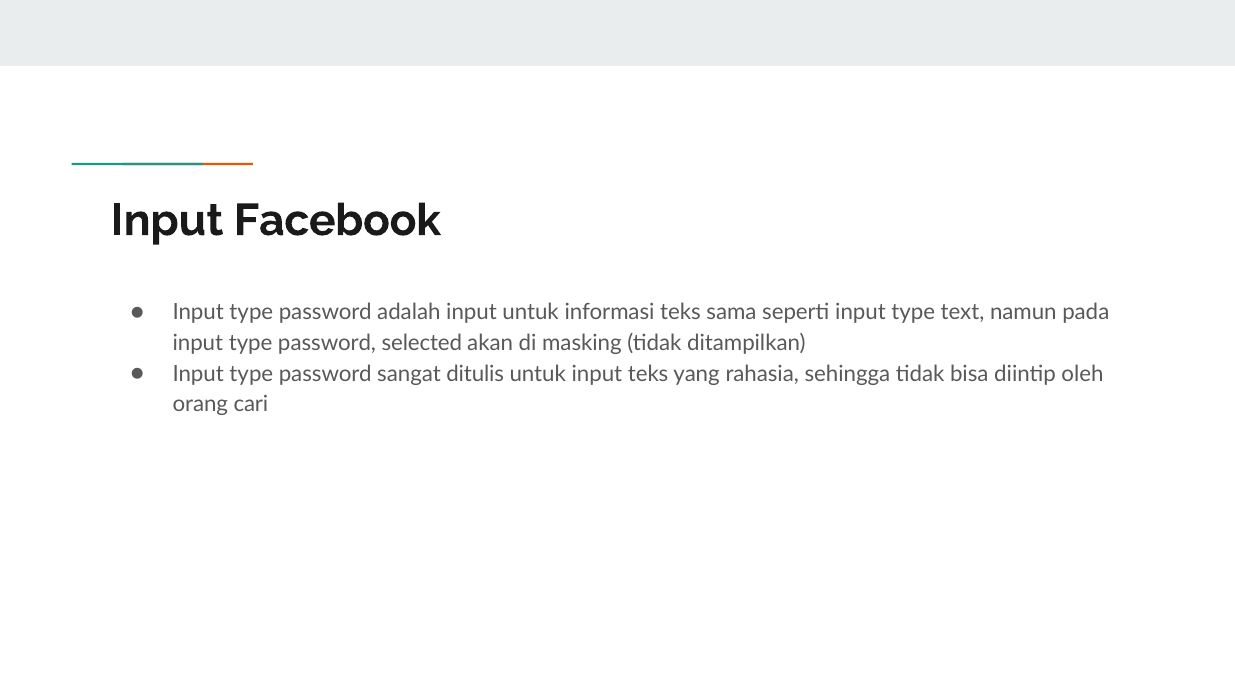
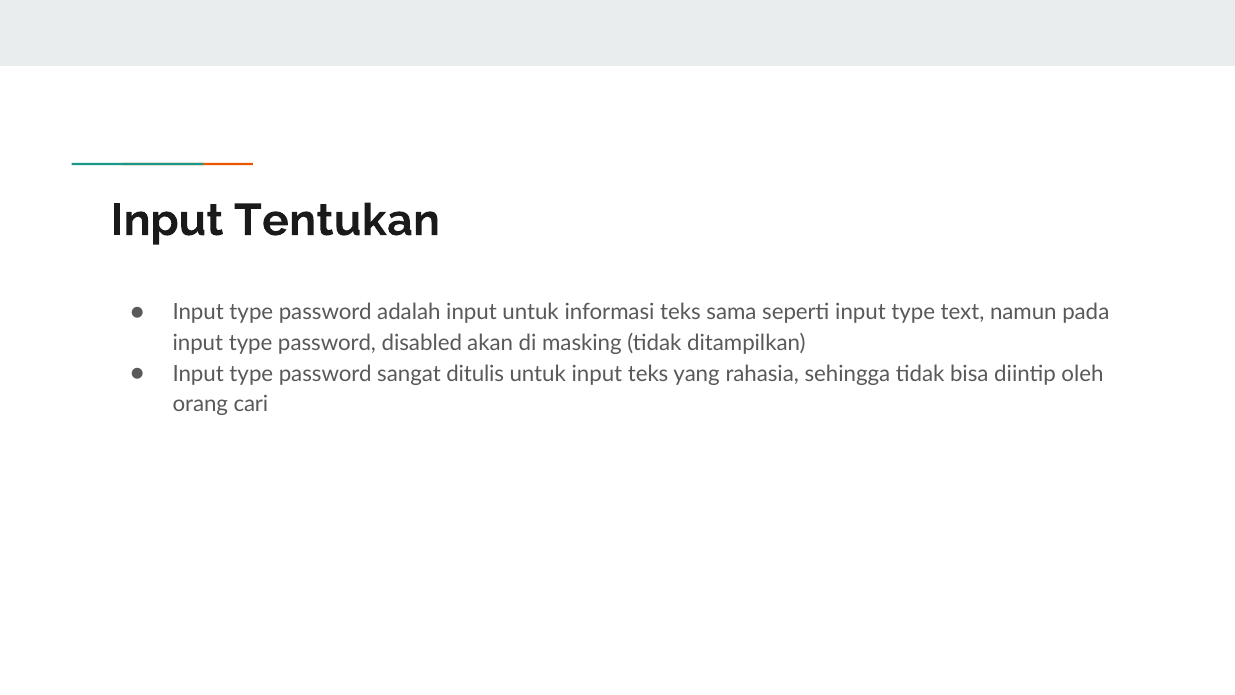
Facebook: Facebook -> Tentukan (337, 220)
selected: selected -> disabled (422, 343)
